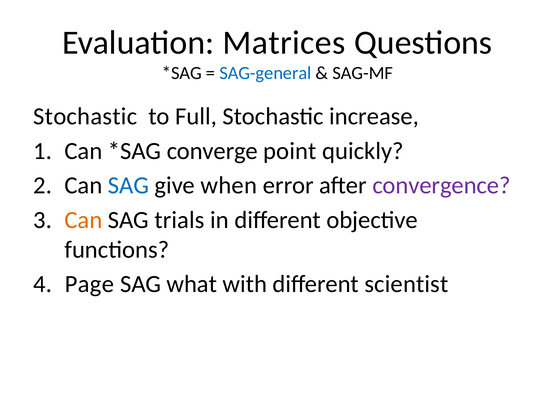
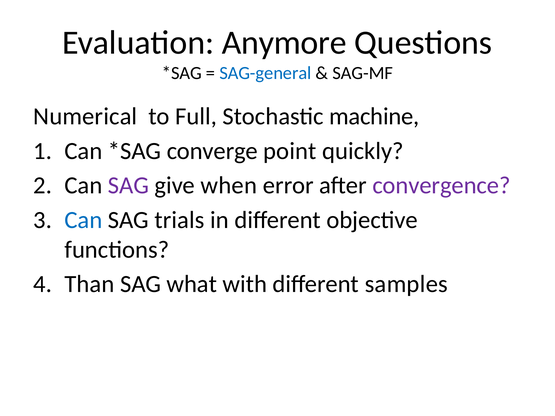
Matrices: Matrices -> Anymore (284, 43)
Stochastic: Stochastic -> Numerical (85, 116)
increase: increase -> machine (374, 116)
SAG colour: blue -> purple (128, 186)
Can colour: orange -> blue (83, 220)
Page: Page -> Than (90, 284)
scientist: scientist -> samples (406, 284)
